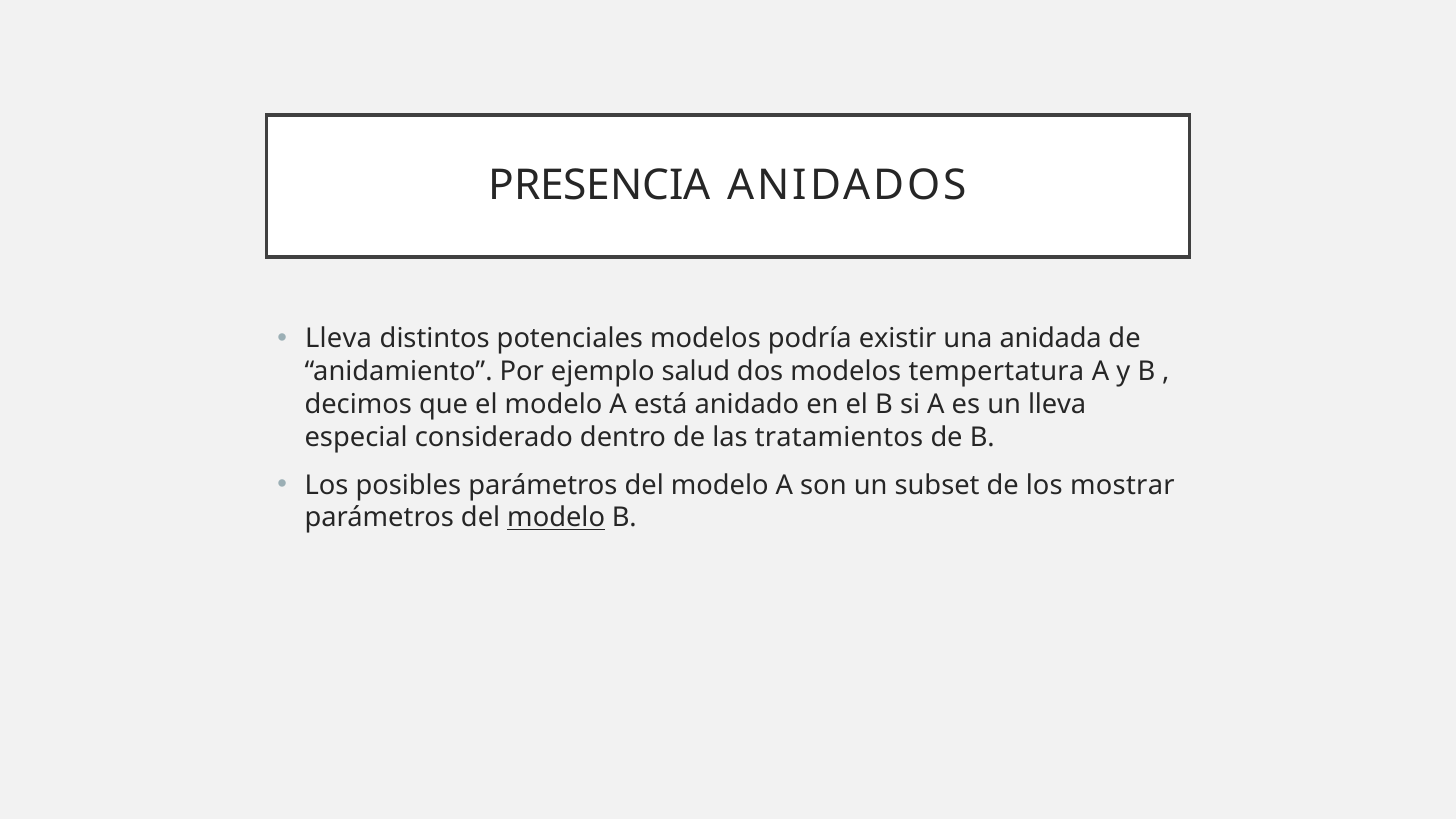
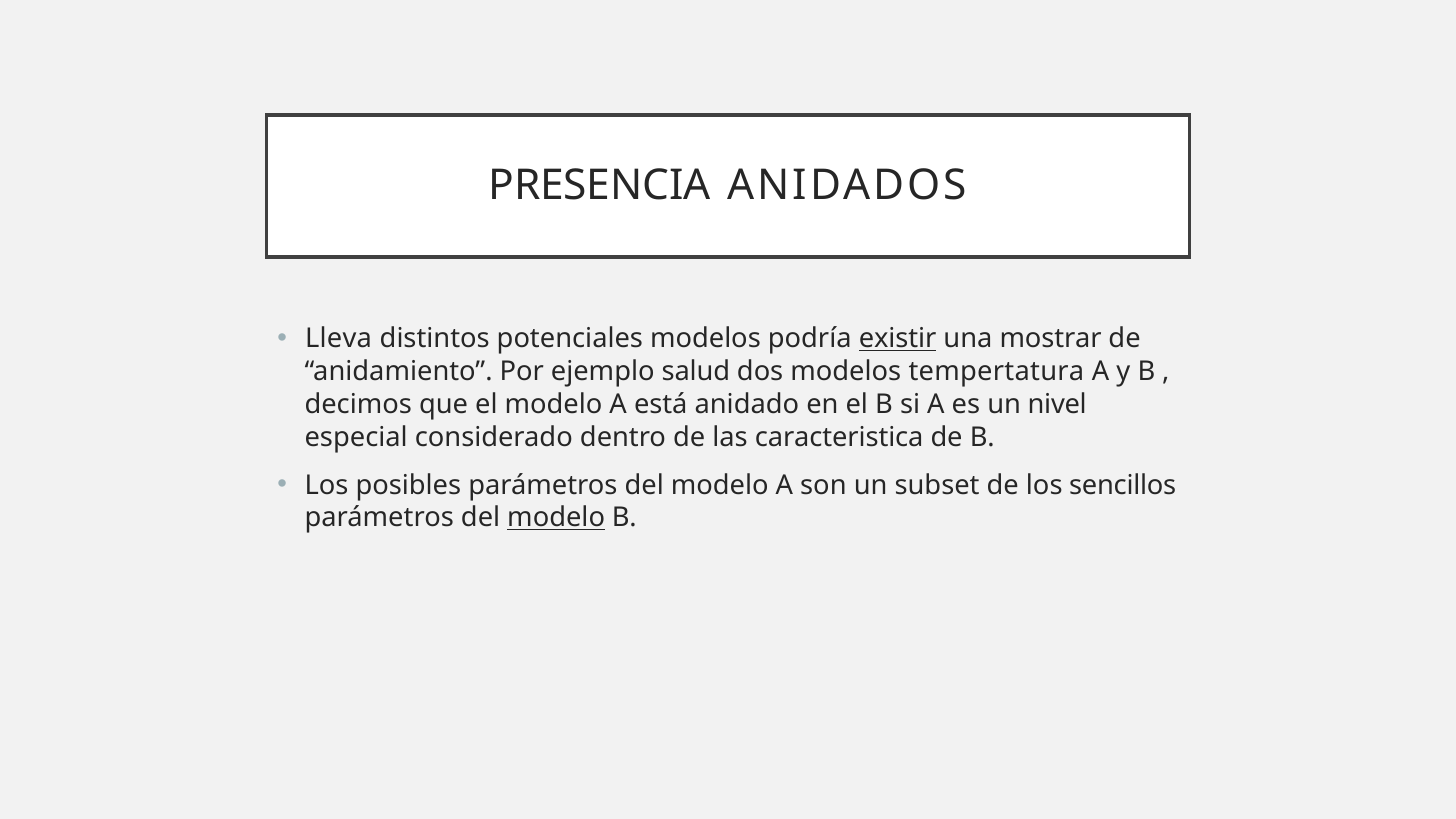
existir underline: none -> present (898, 339)
anidada: anidada -> mostrar (1051, 339)
un lleva: lleva -> nivel (1057, 404)
tratamientos: tratamientos -> caracteristica (839, 437)
mostrar: mostrar -> sencillos (1123, 485)
